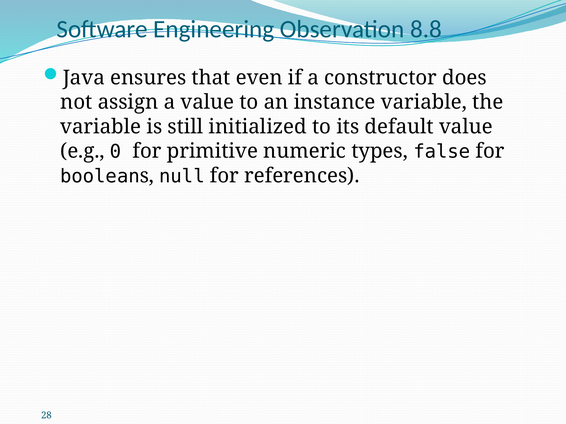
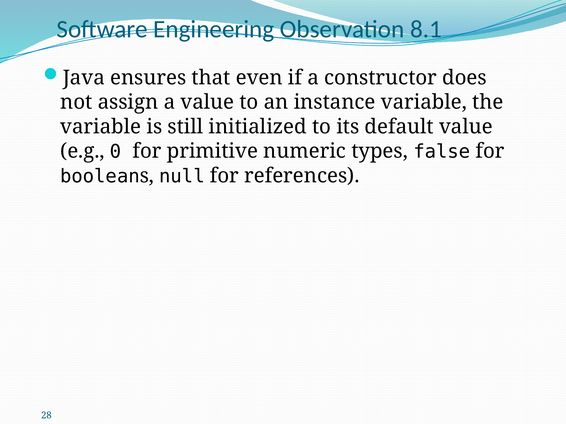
8.8: 8.8 -> 8.1 (426, 29)
